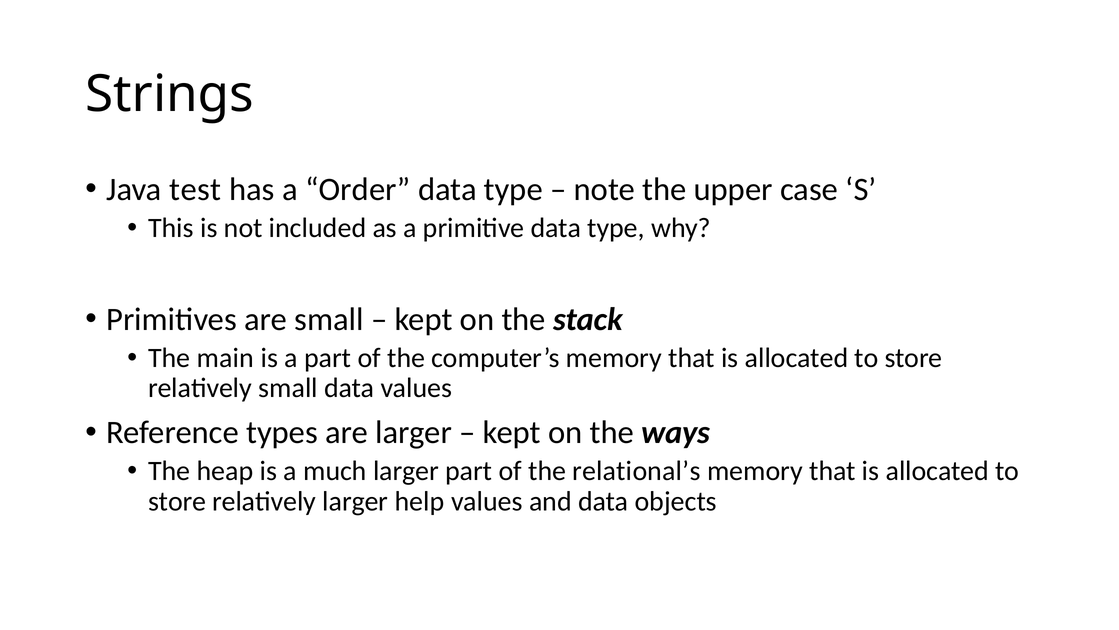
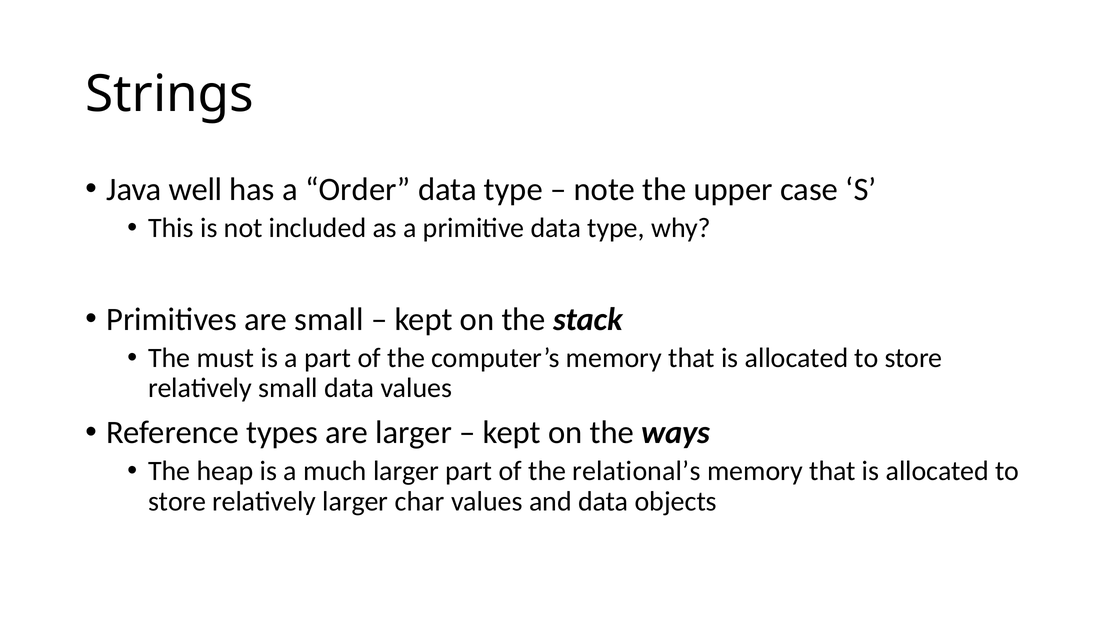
test: test -> well (196, 189)
main: main -> must (226, 358)
help: help -> char (420, 501)
